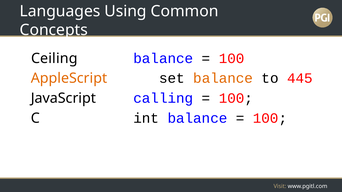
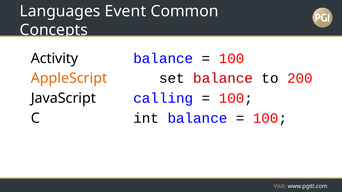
Using: Using -> Event (125, 11)
Ceiling: Ceiling -> Activity (54, 59)
balance colour: orange -> red (223, 78)
445: 445 -> 200 (300, 78)
